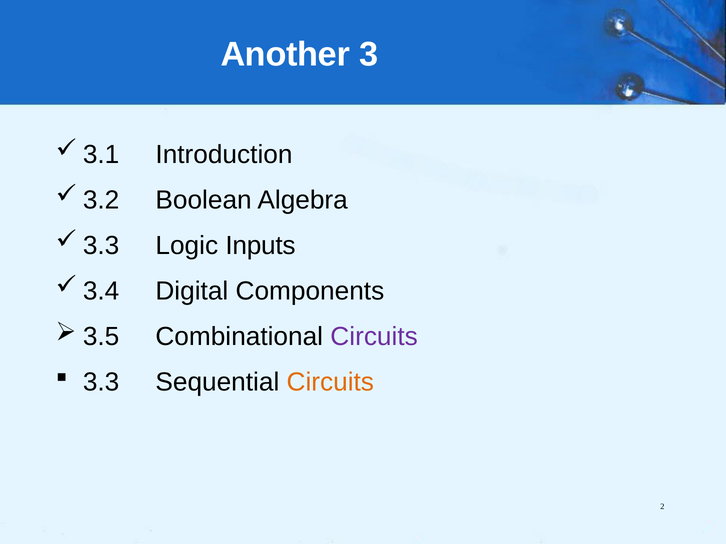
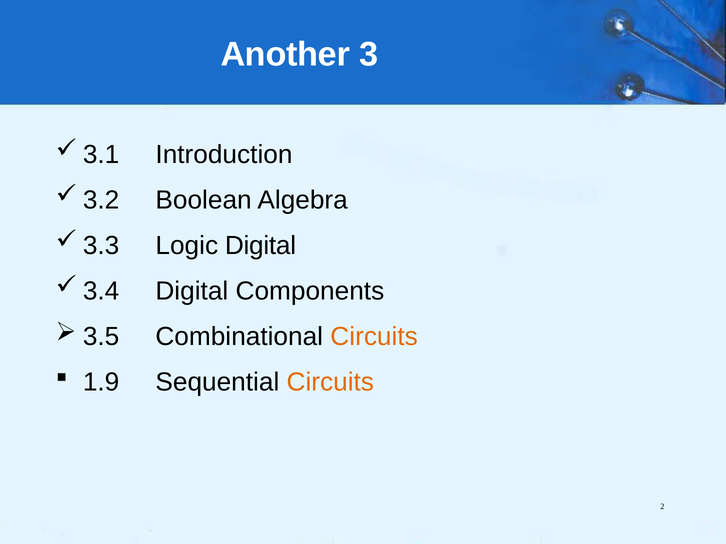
Logic Inputs: Inputs -> Digital (261, 246)
Circuits colour: purple -> orange (374, 337)
3.3: 3.3 -> 1.9 (101, 382)
